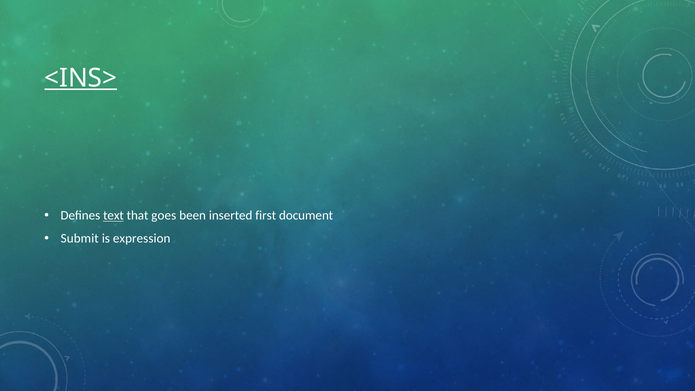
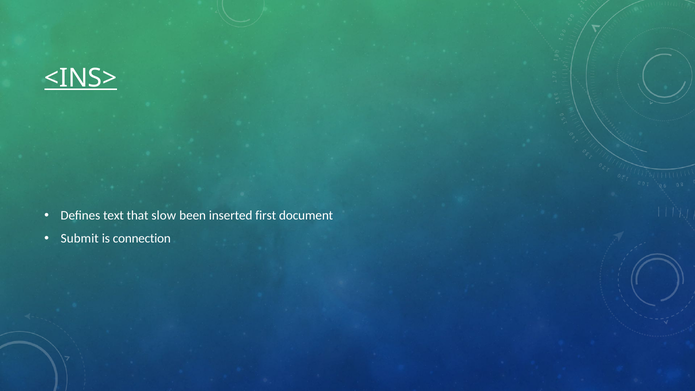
text underline: present -> none (114, 216)
goes: goes -> slow (164, 216)
expression: expression -> connection (142, 238)
